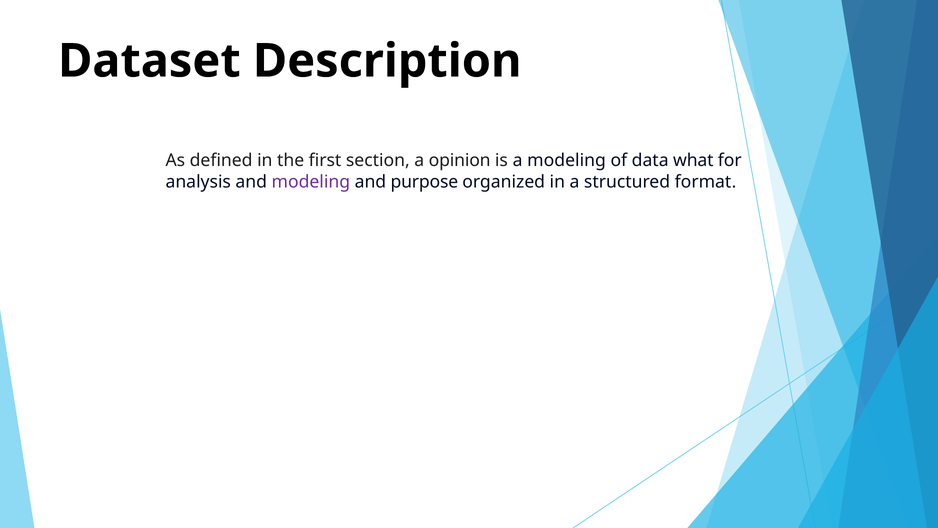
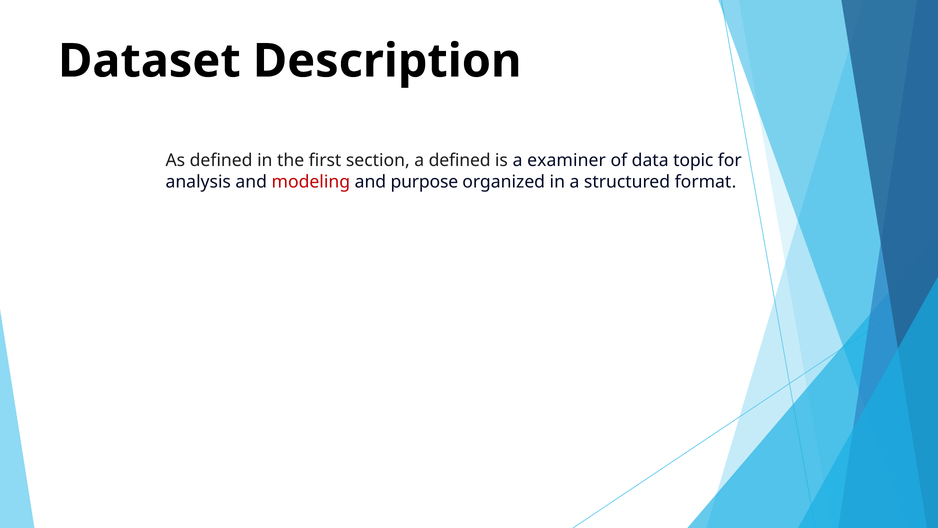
a opinion: opinion -> defined (460, 160)
a modeling: modeling -> examiner (567, 160)
what: what -> topic (693, 160)
modeling colour: purple -> red (311, 182)
